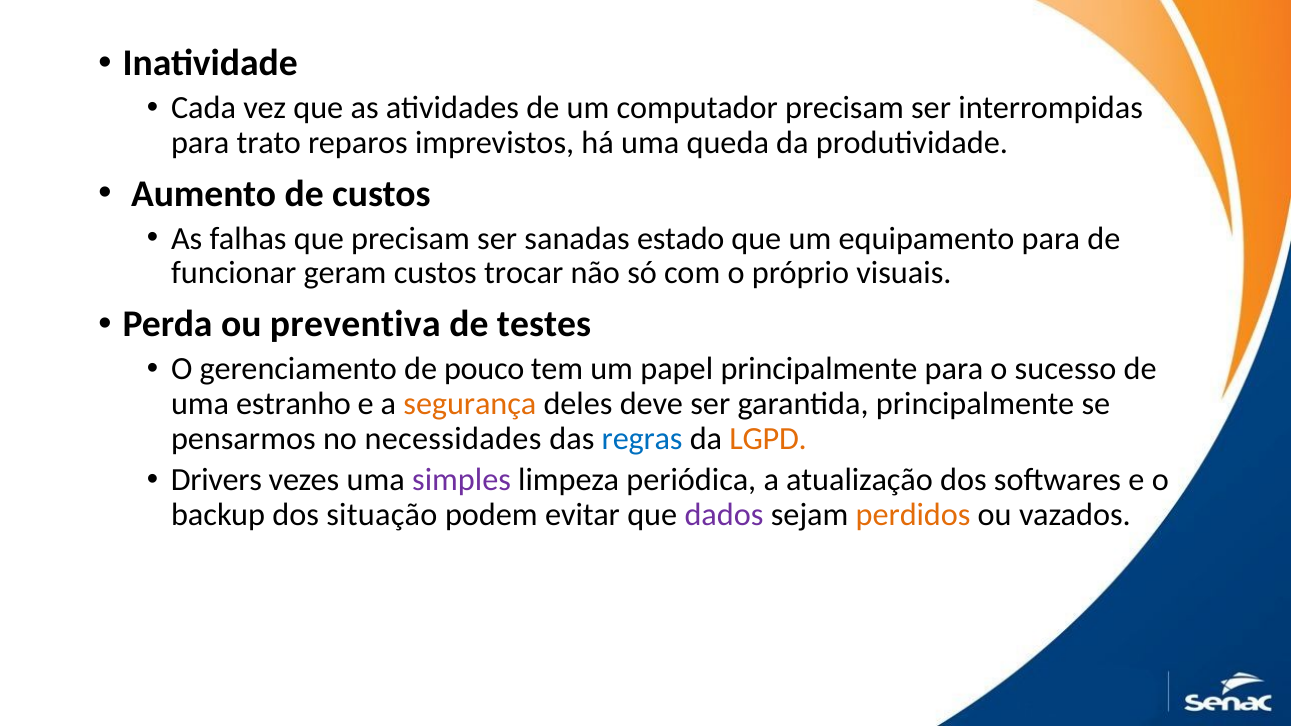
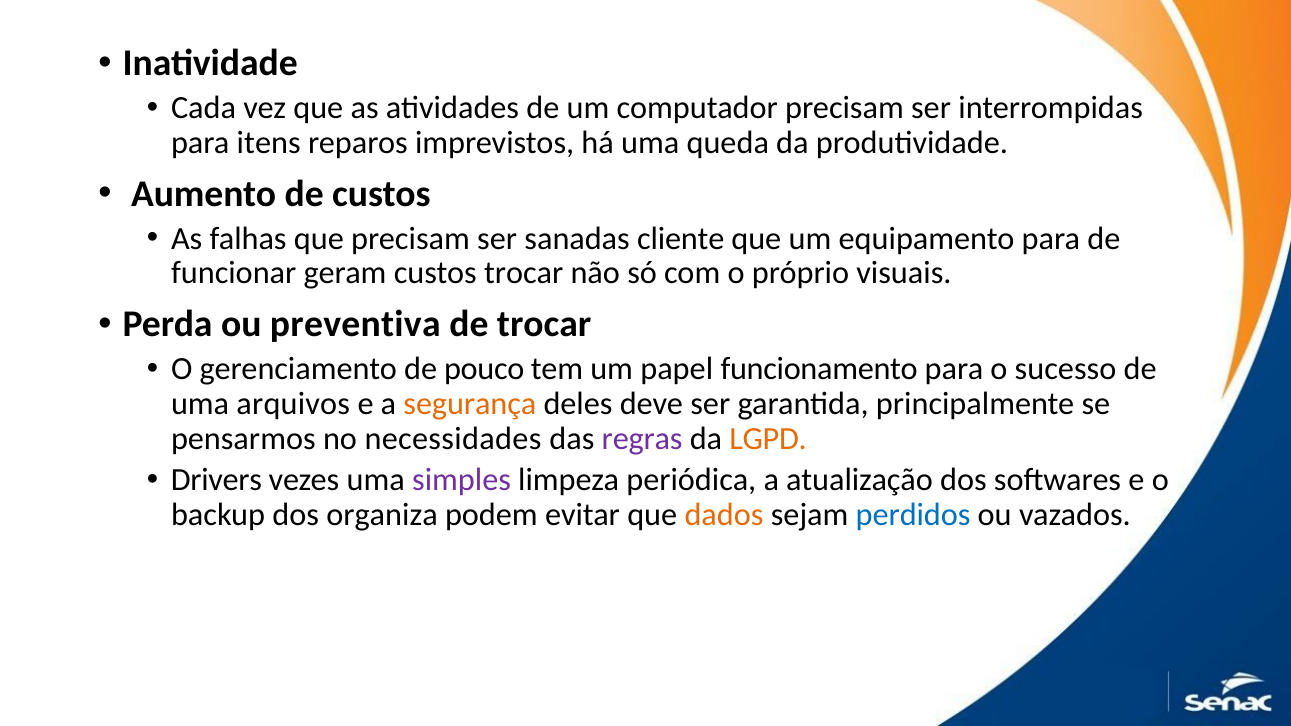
trato: trato -> itens (269, 143)
estado: estado -> cliente (681, 238)
de testes: testes -> trocar (544, 324)
papel principalmente: principalmente -> funcionamento (819, 369)
estranho: estranho -> arquivos (293, 404)
regras colour: blue -> purple (642, 439)
situação: situação -> organiza (382, 515)
dados colour: purple -> orange (724, 515)
perdidos colour: orange -> blue (913, 515)
